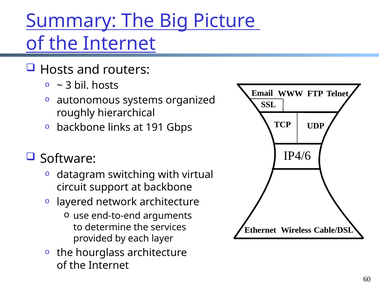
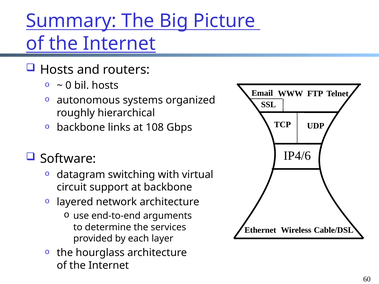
3: 3 -> 0 (68, 85)
191: 191 -> 108 (155, 128)
